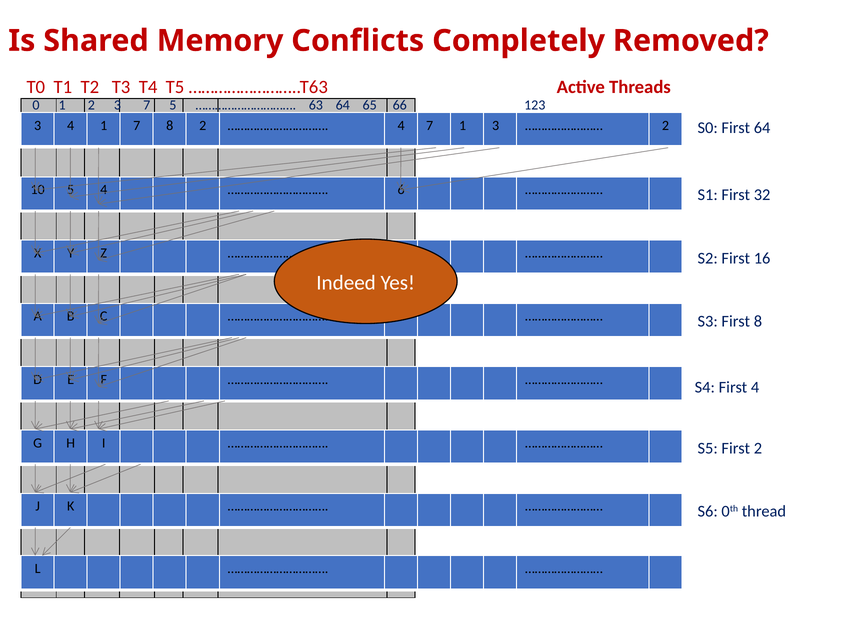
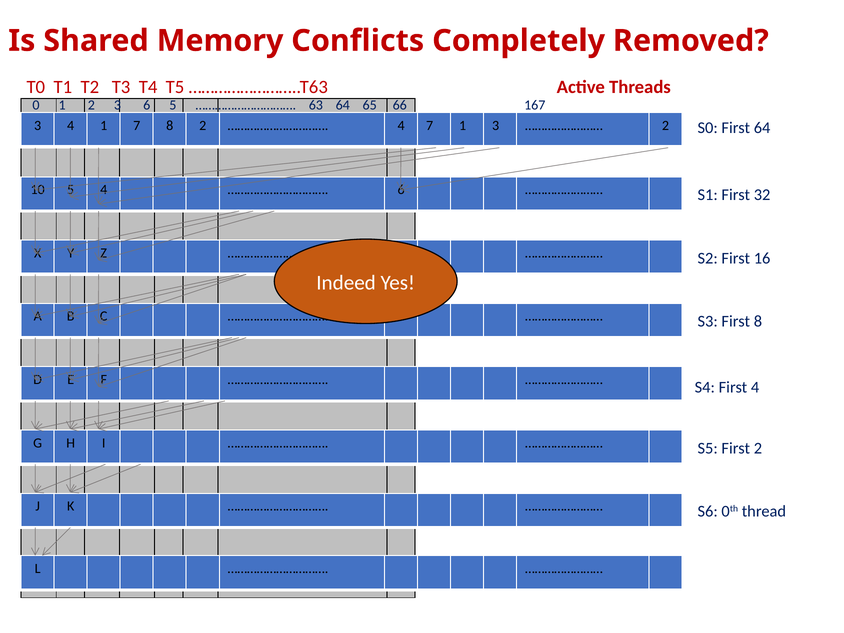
3 7: 7 -> 6 (147, 105)
123: 123 -> 167 (535, 105)
